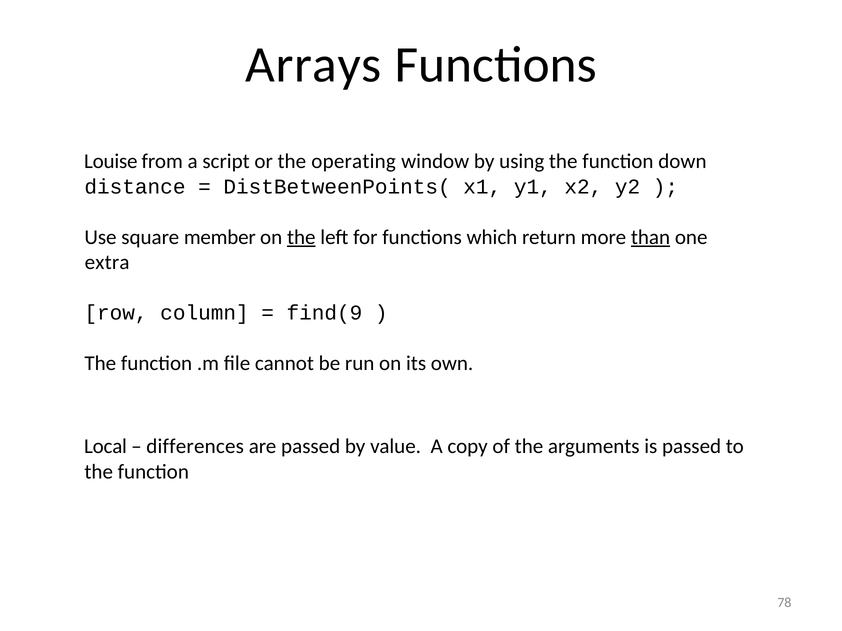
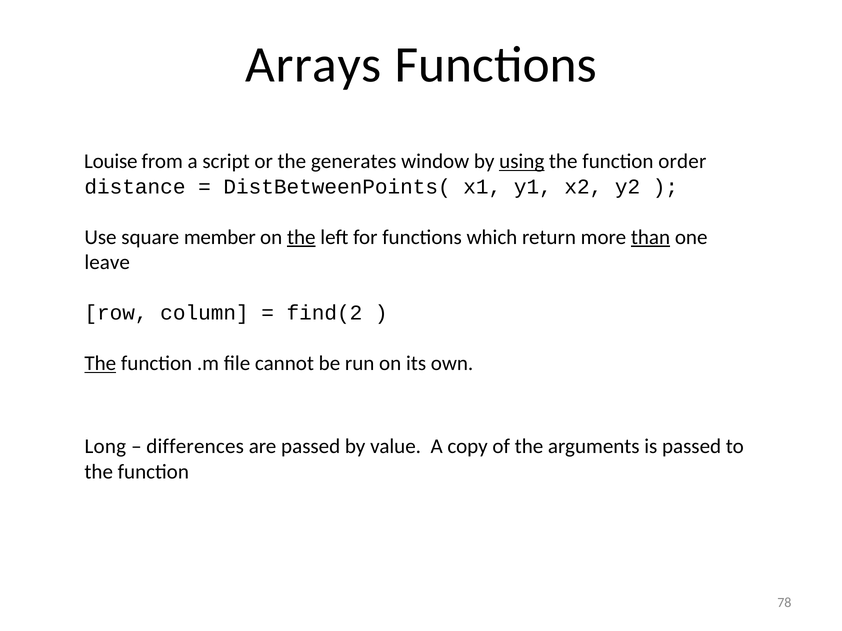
operating: operating -> generates (354, 162)
using underline: none -> present (522, 162)
down: down -> order (682, 162)
extra: extra -> leave (107, 263)
find(9: find(9 -> find(2 (324, 313)
The underline: none -> present (100, 364)
Local: Local -> Long (105, 447)
